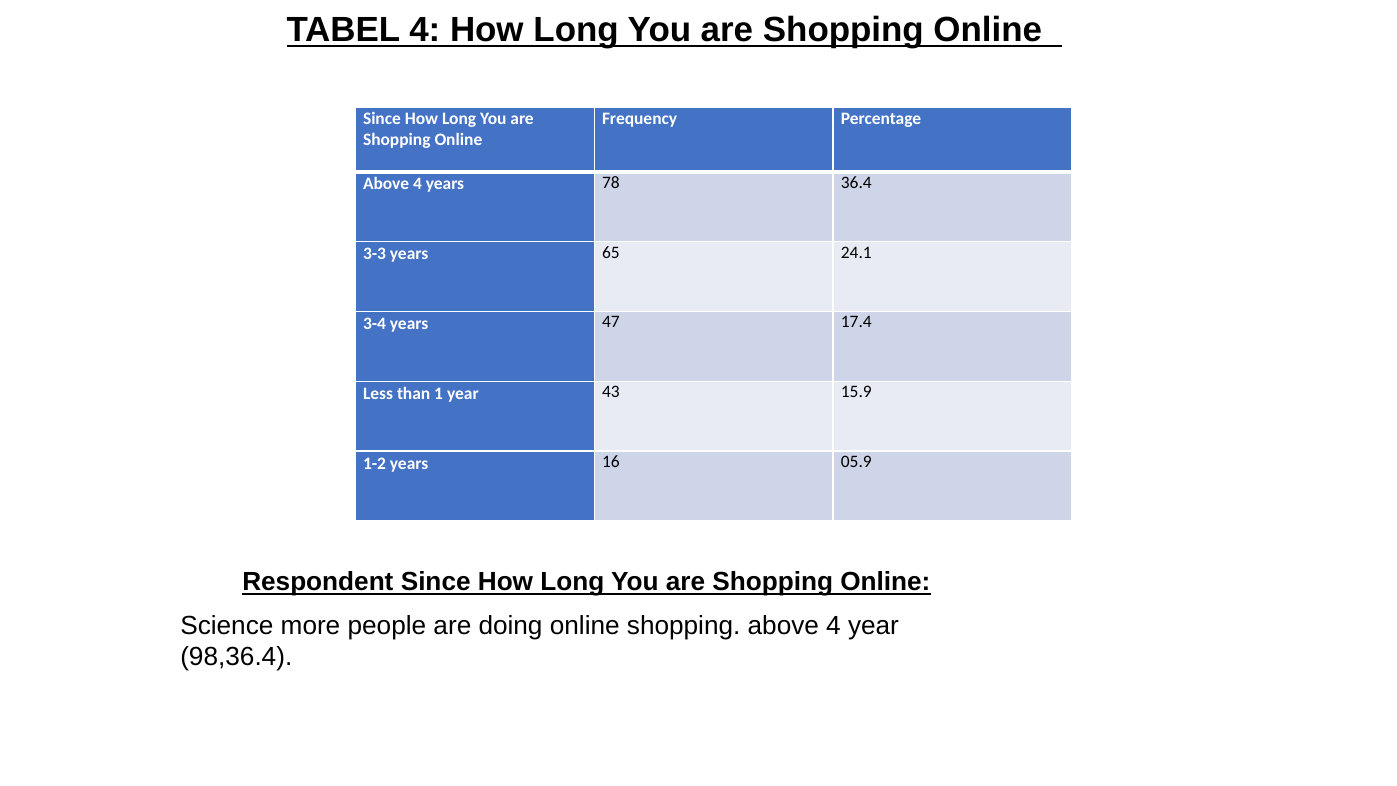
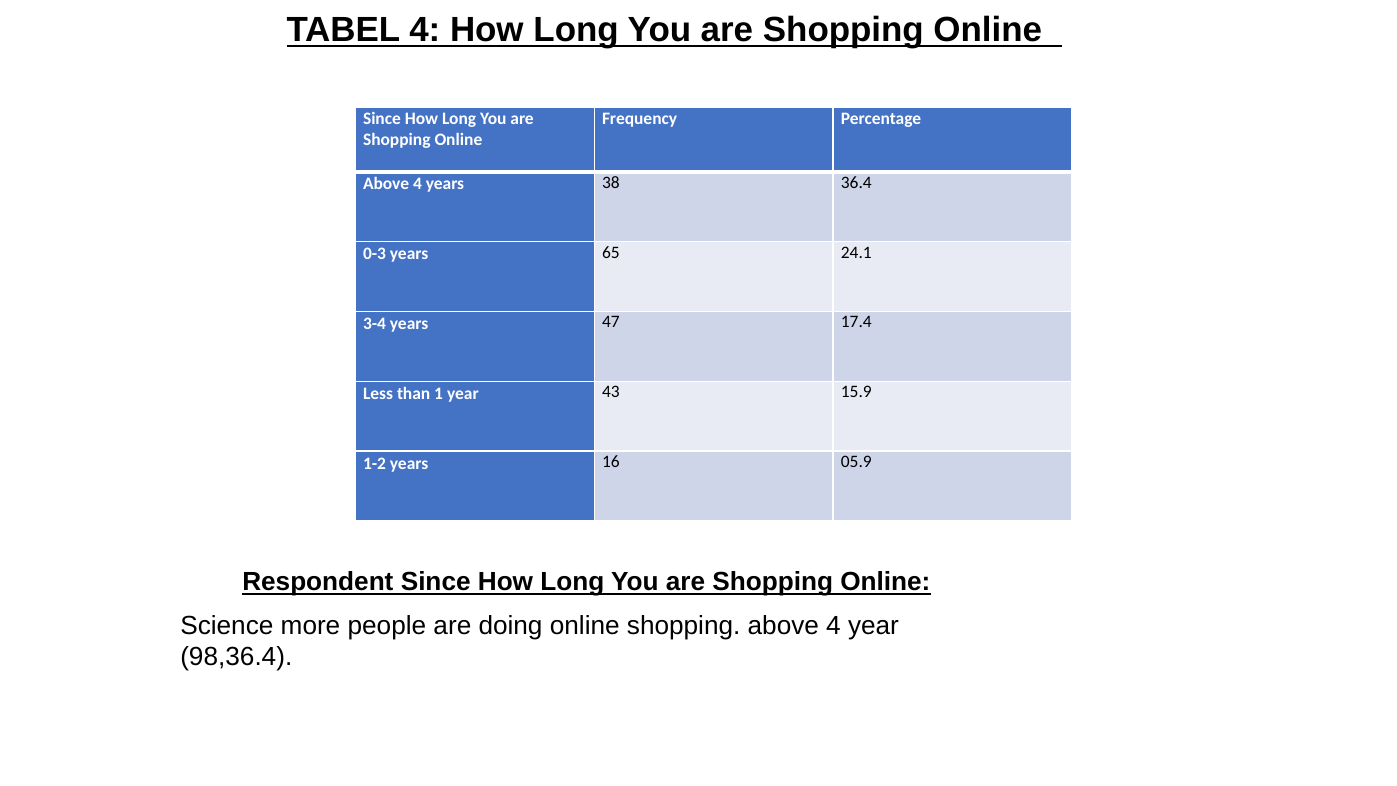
78: 78 -> 38 (611, 182)
3-3: 3-3 -> 0-3 (375, 254)
